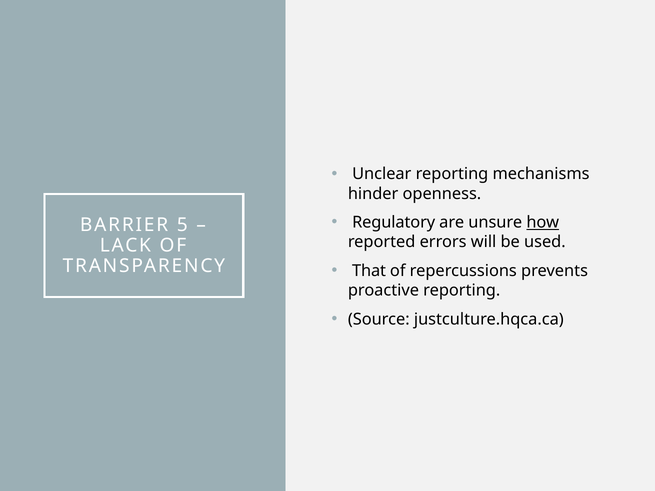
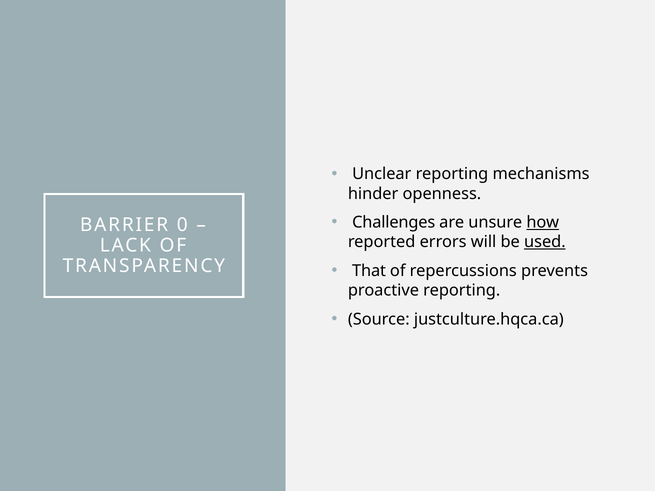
Regulatory: Regulatory -> Challenges (394, 223)
5: 5 -> 0 (182, 225)
used underline: none -> present (545, 242)
